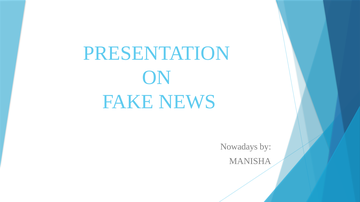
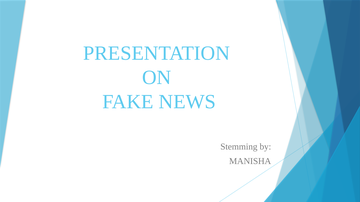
Nowadays: Nowadays -> Stemming (239, 147)
